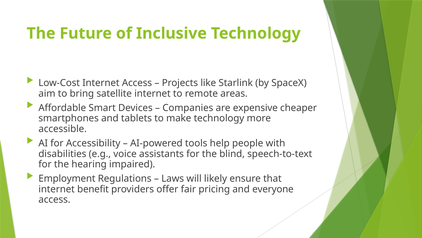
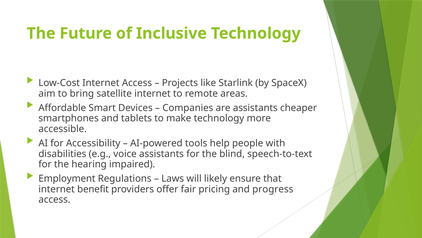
are expensive: expensive -> assistants (255, 108)
everyone: everyone -> progress (273, 189)
